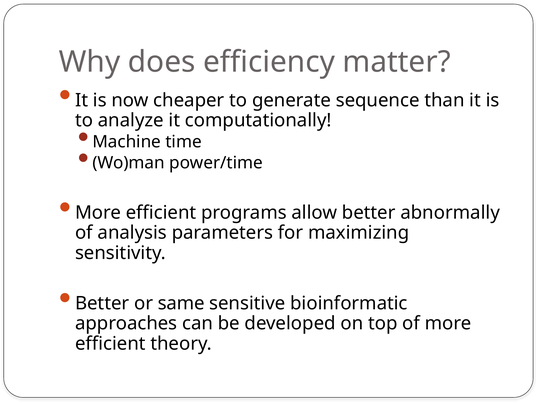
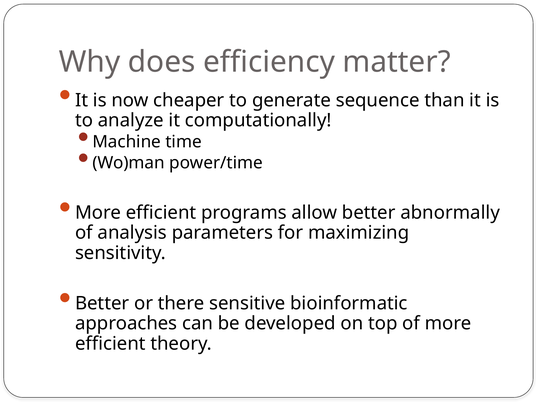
same: same -> there (181, 303)
